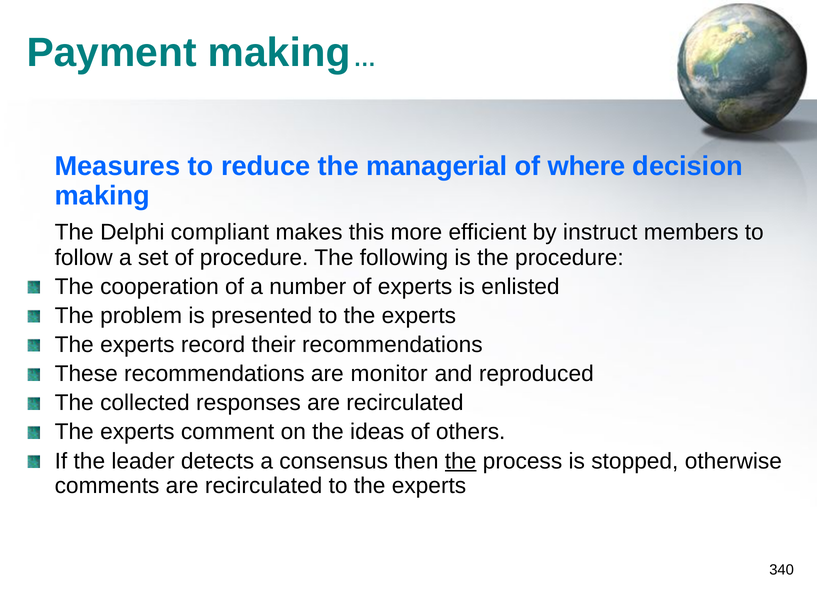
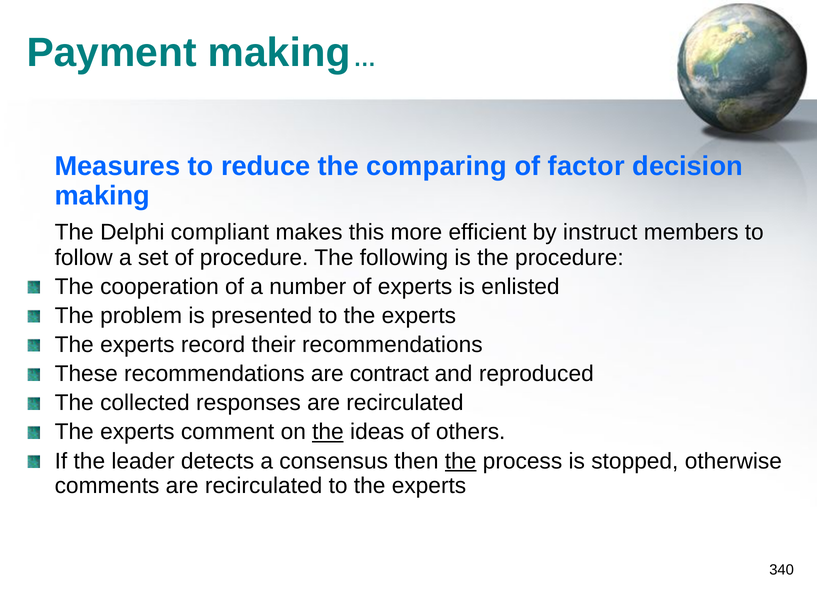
managerial: managerial -> comparing (437, 166)
where: where -> factor (586, 166)
monitor: monitor -> contract (389, 374)
the underline: none -> present (328, 432)
